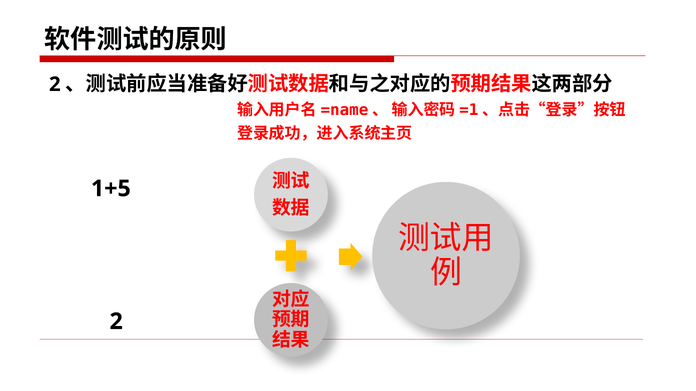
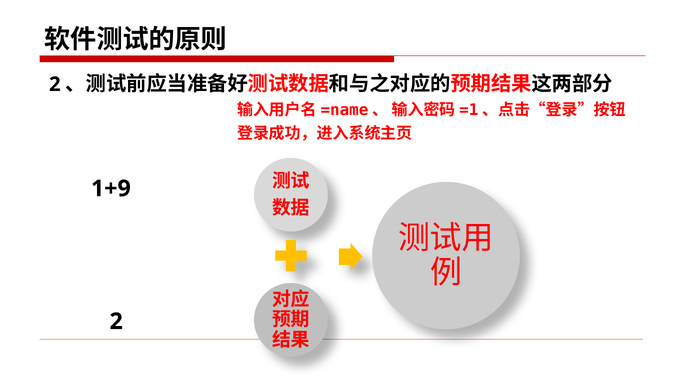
1+5: 1+5 -> 1+9 (111, 189)
